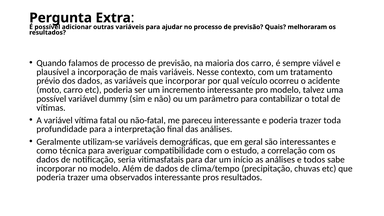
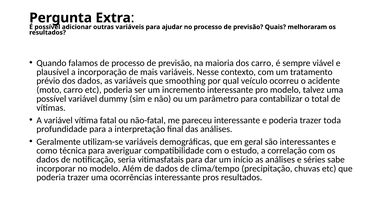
que incorporar: incorporar -> smoothing (185, 81)
todos: todos -> séries (314, 160)
observados: observados -> ocorrências (131, 177)
